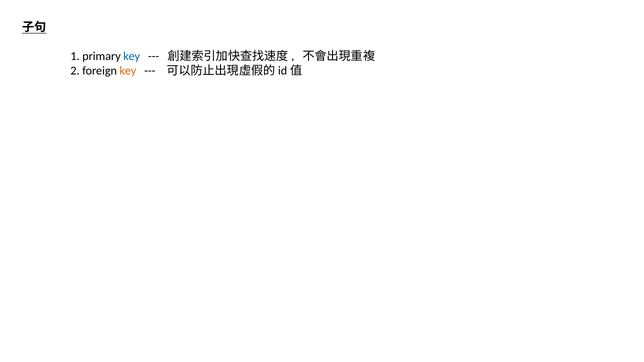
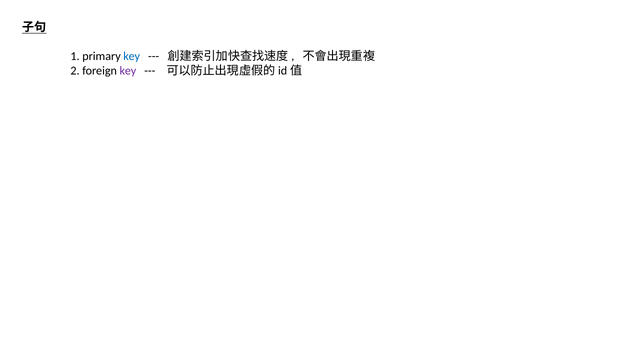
key colour: orange -> purple (128, 71)
